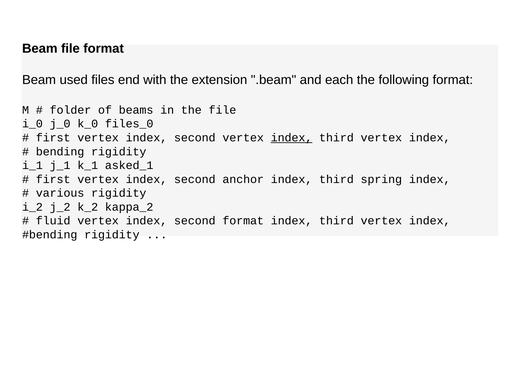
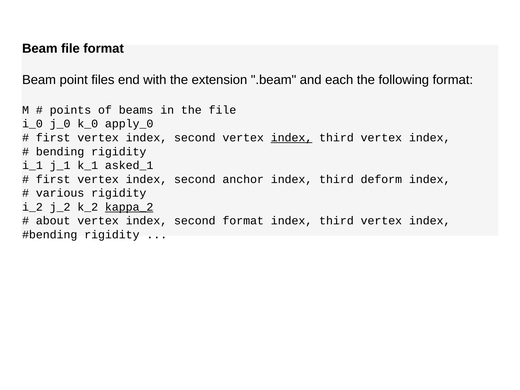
used: used -> point (74, 80)
folder: folder -> points (70, 110)
files_0: files_0 -> apply_0 (129, 124)
spring: spring -> deform (381, 179)
kappa_2 underline: none -> present (129, 207)
fluid: fluid -> about (53, 221)
